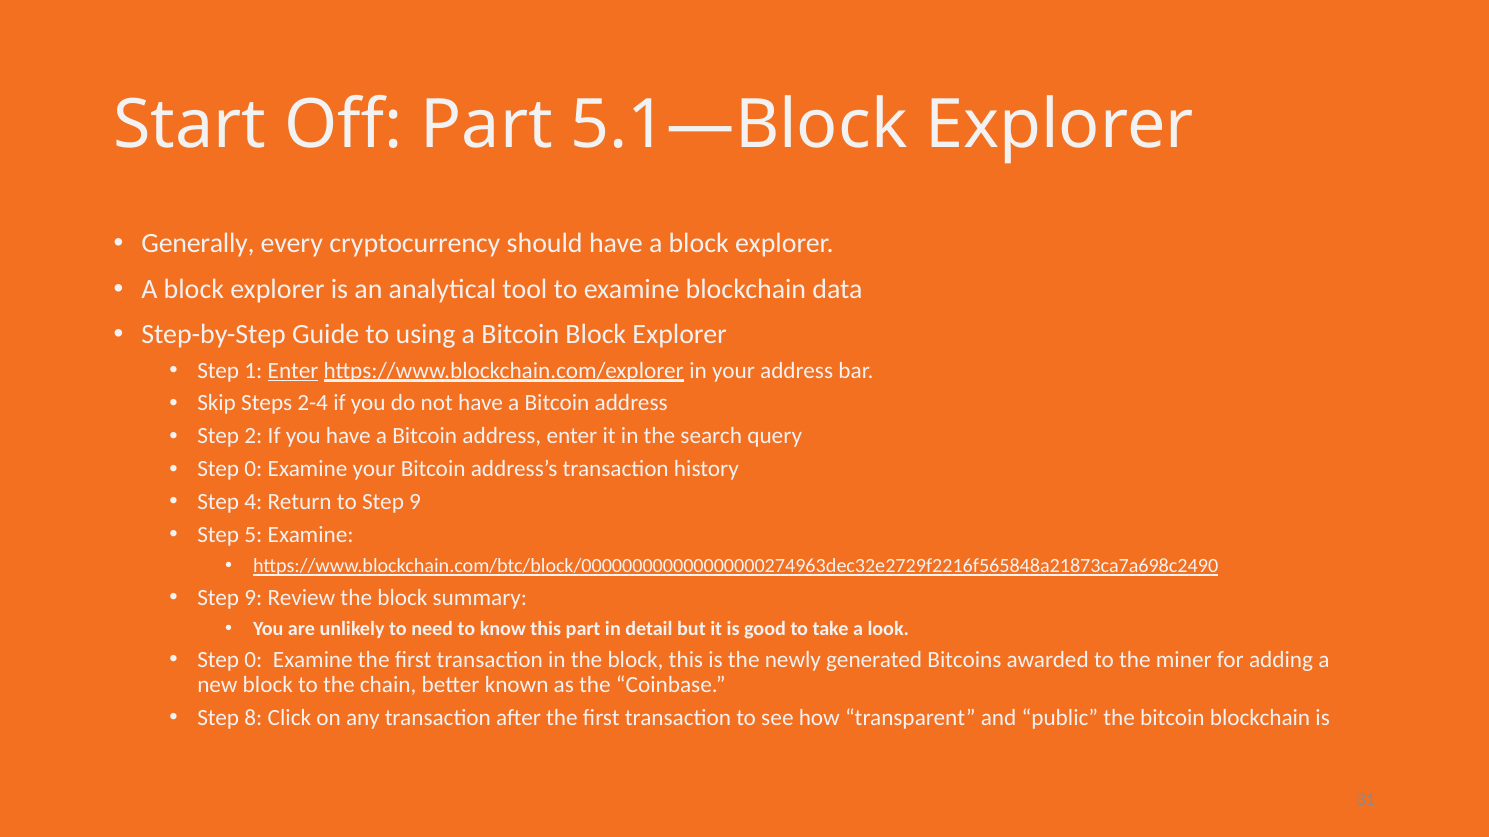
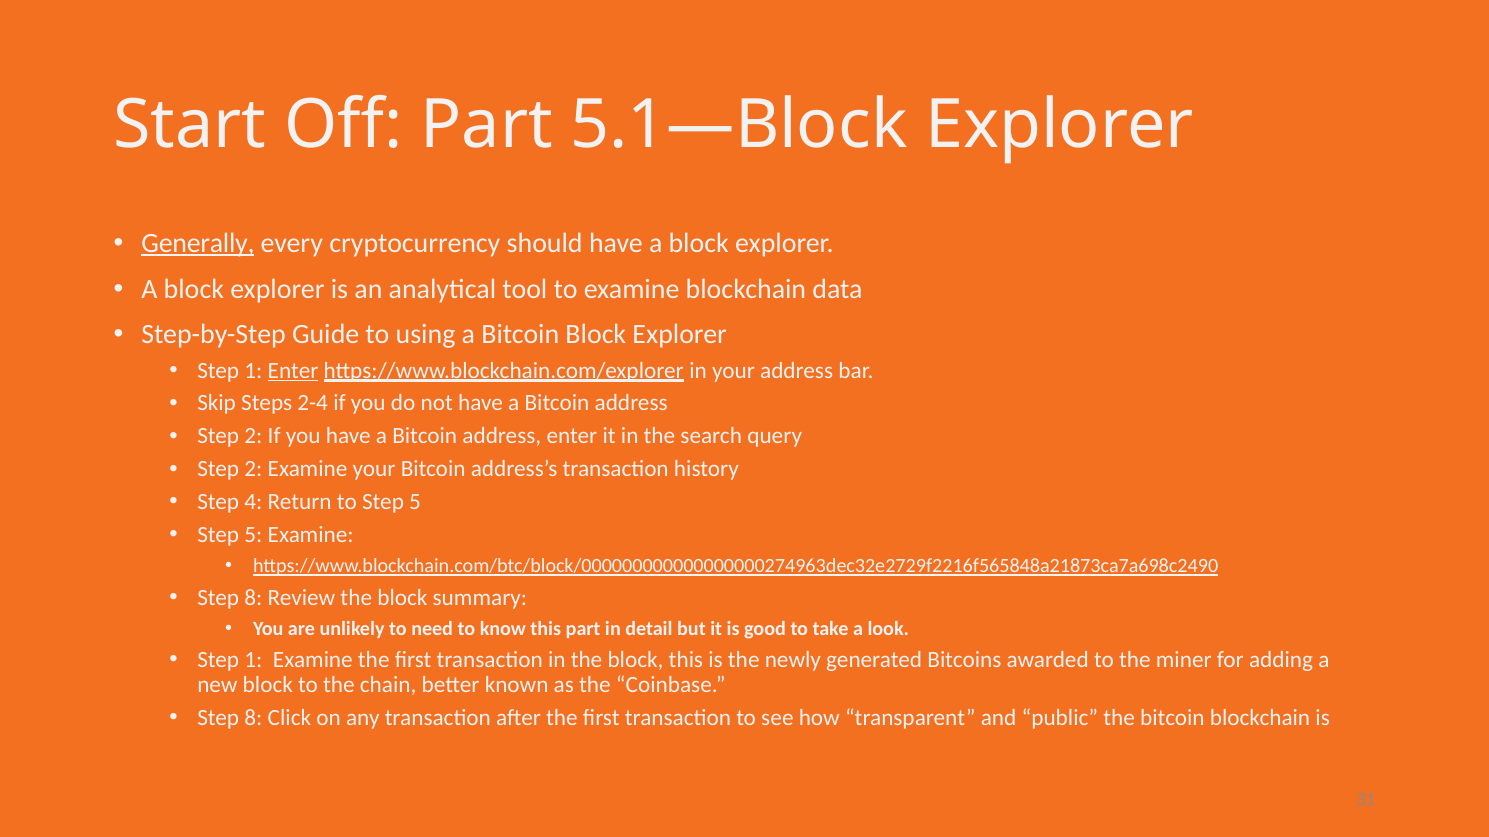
Generally underline: none -> present (198, 243)
0: 0 -> 2 (253, 469)
to Step 9: 9 -> 5 (415, 502)
9: 9 -> 8 (253, 598)
0: 0 -> 1 (253, 660)
